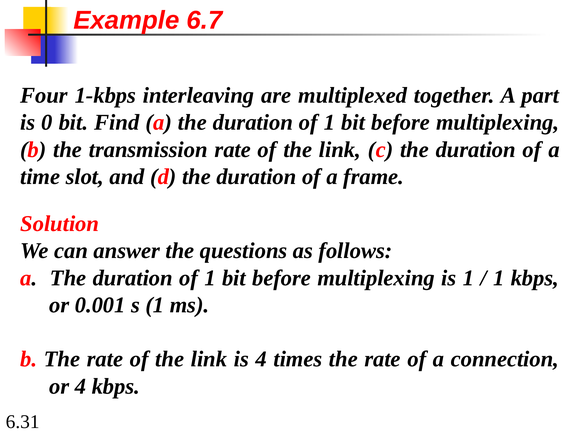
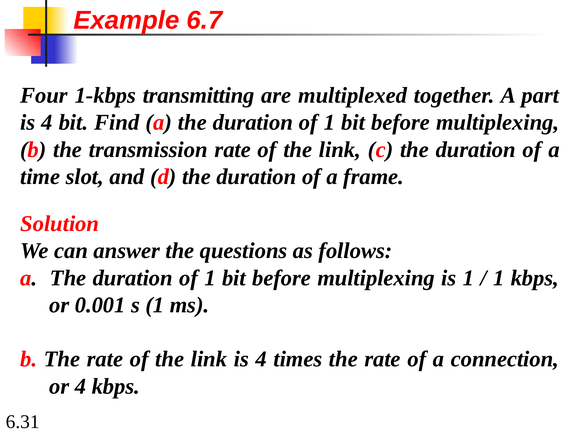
interleaving: interleaving -> transmitting (199, 95)
0: 0 -> 4 (47, 122)
